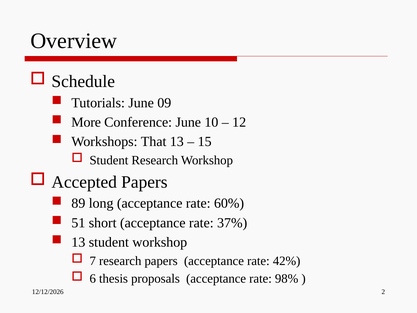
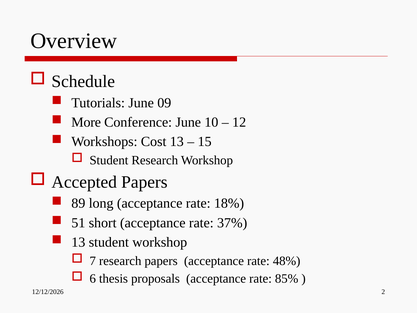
That: That -> Cost (154, 142)
60%: 60% -> 18% (229, 203)
42%: 42% -> 48% (287, 261)
98%: 98% -> 85% (287, 278)
